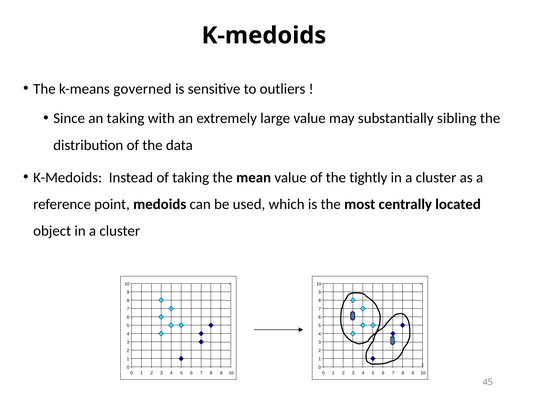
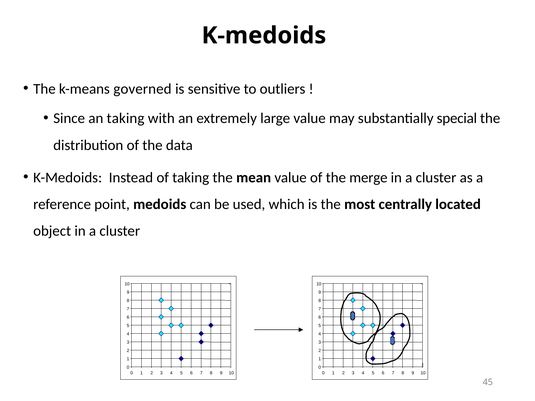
sibling: sibling -> special (457, 118)
tightly: tightly -> merge (368, 178)
